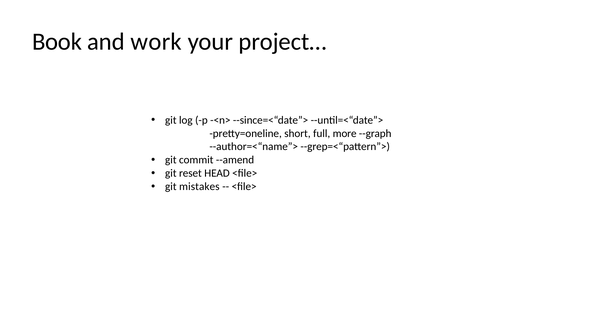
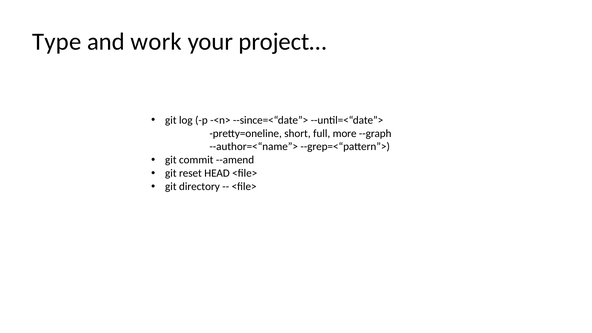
Book: Book -> Type (57, 42)
mistakes: mistakes -> directory (199, 187)
